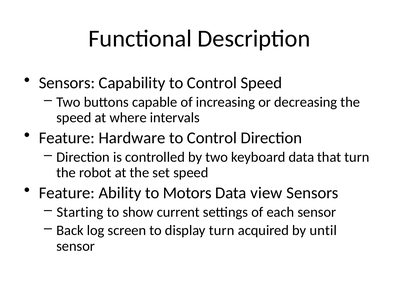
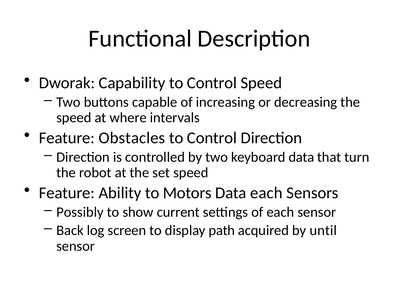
Sensors: Sensors -> Dworak (67, 83)
Hardware: Hardware -> Obstacles (132, 138)
Data view: view -> each (266, 193)
Starting: Starting -> Possibly (80, 212)
display turn: turn -> path (222, 231)
